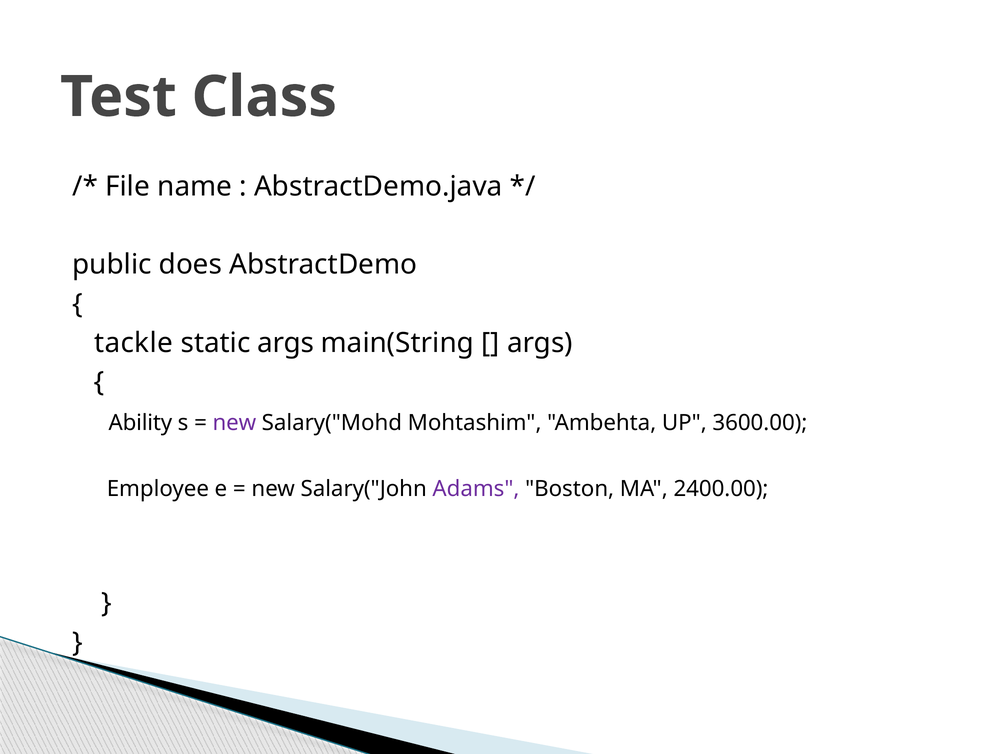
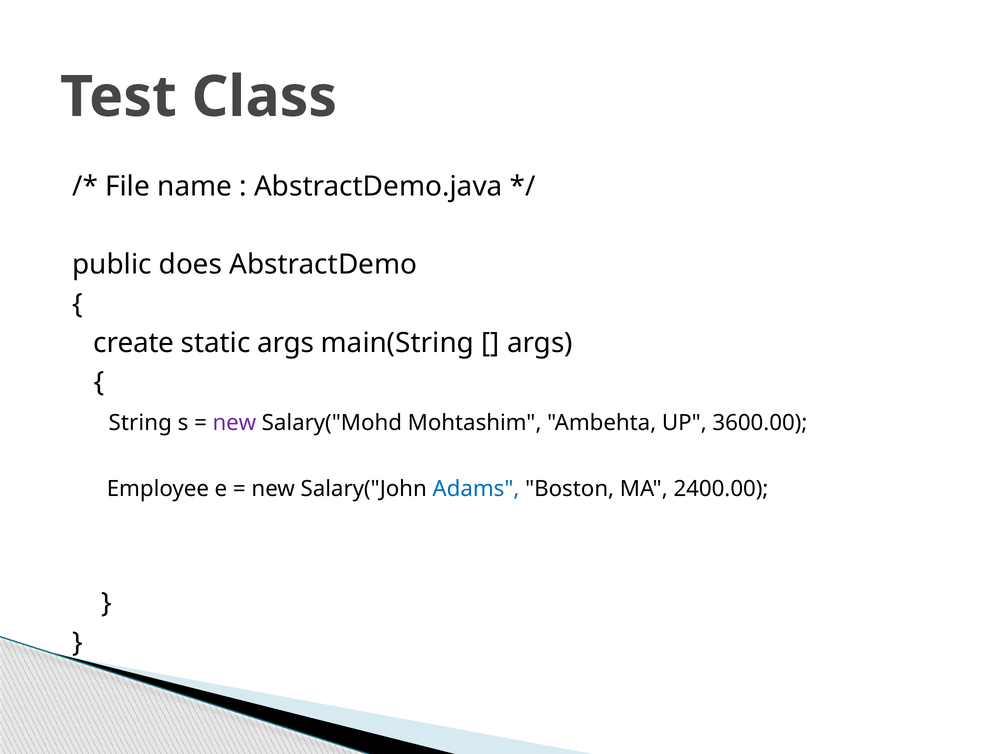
tackle: tackle -> create (134, 343)
Ability: Ability -> String (140, 423)
Adams colour: purple -> blue (476, 489)
